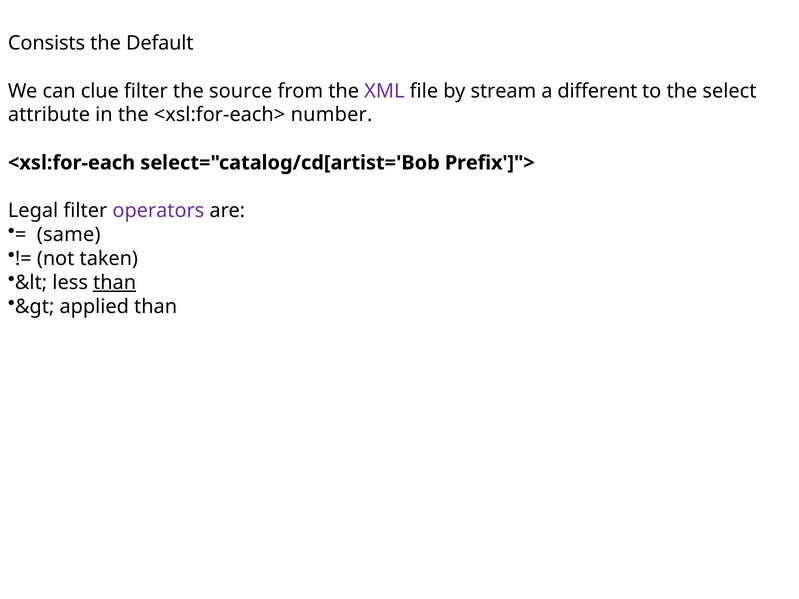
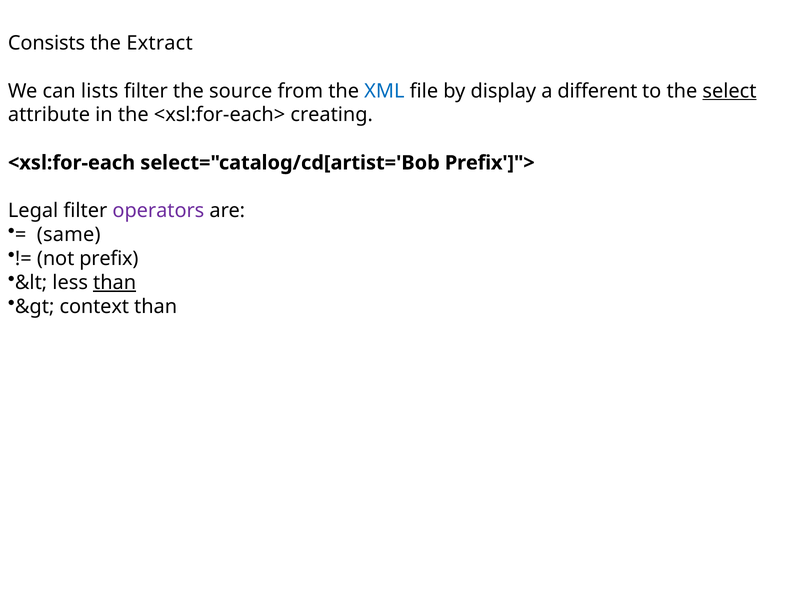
Default: Default -> Extract (160, 43)
clue: clue -> lists (100, 91)
XML colour: purple -> blue (384, 91)
stream: stream -> display (503, 91)
select underline: none -> present (729, 91)
number: number -> creating (332, 115)
taken: taken -> prefix (109, 259)
applied: applied -> context (94, 307)
